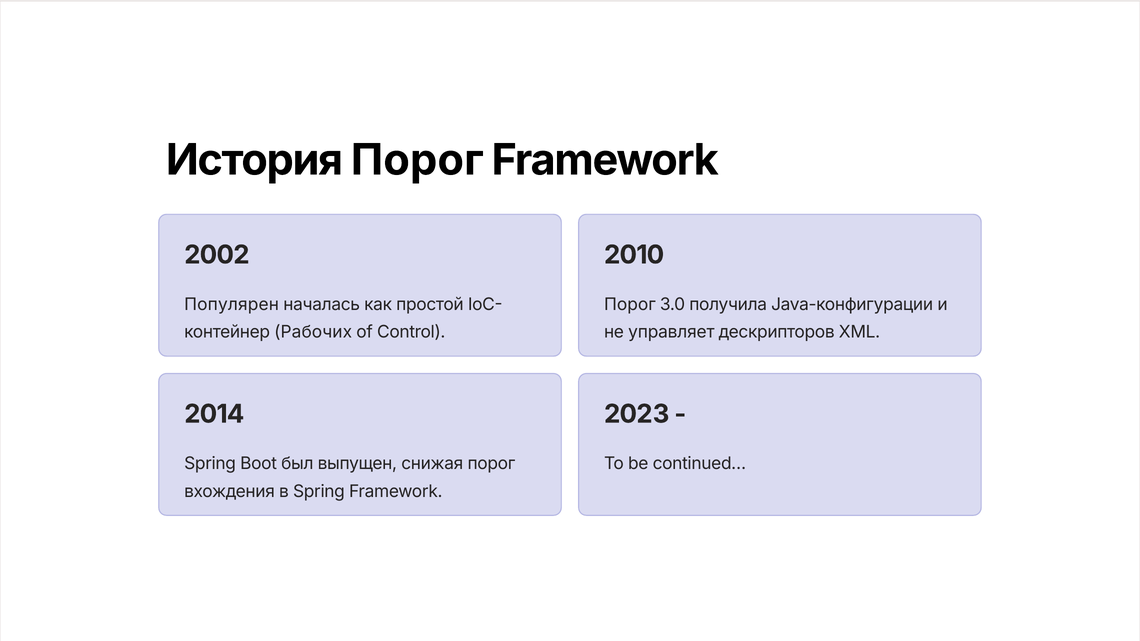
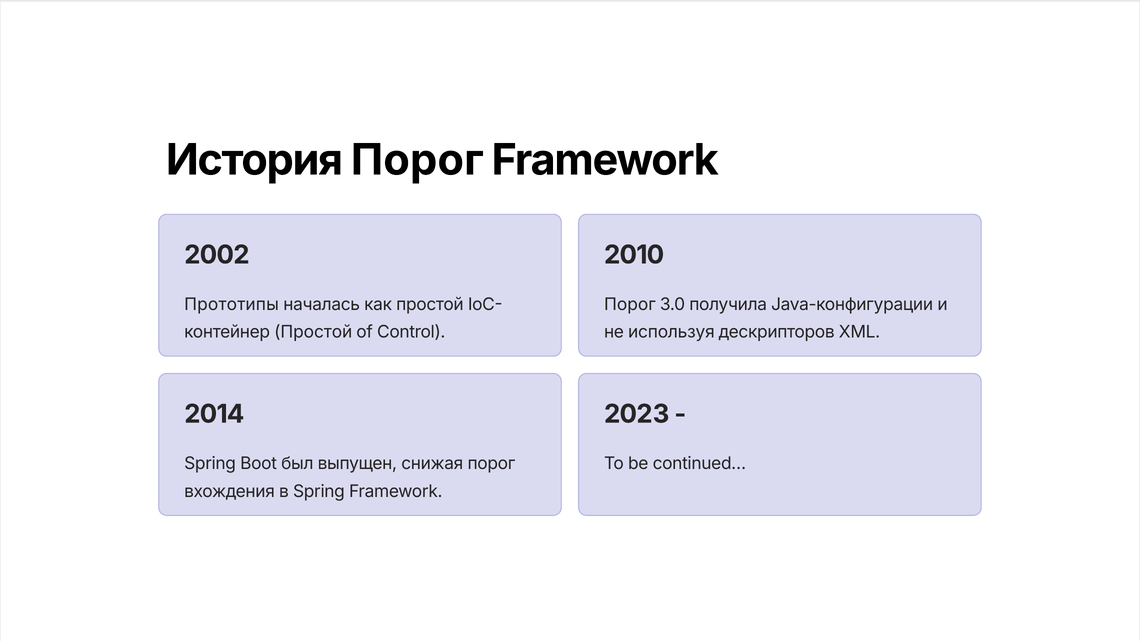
Популярен: Популярен -> Прототипы (232, 305)
Рабочих: Рабочих -> Простой (313, 332)
управляет: управляет -> используя (671, 332)
